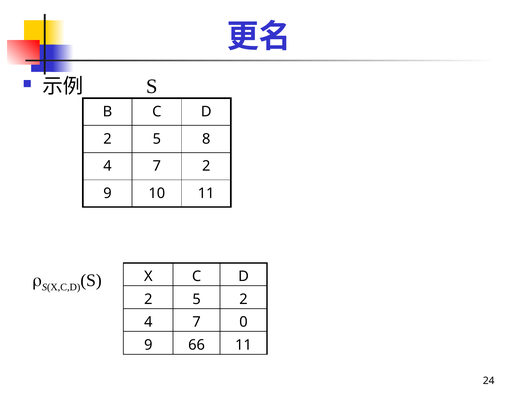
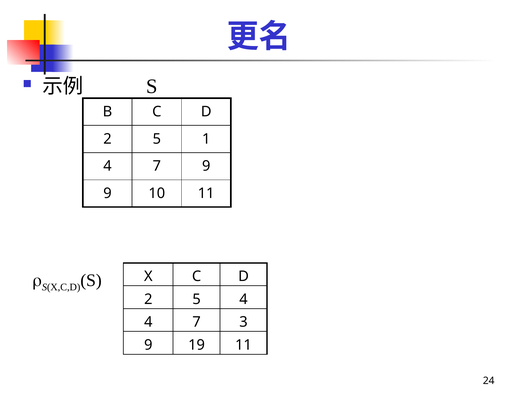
8: 8 -> 1 (206, 139)
7 2: 2 -> 9 (206, 166)
5 2: 2 -> 4 (244, 299)
0: 0 -> 3 (244, 322)
66: 66 -> 19 (197, 345)
